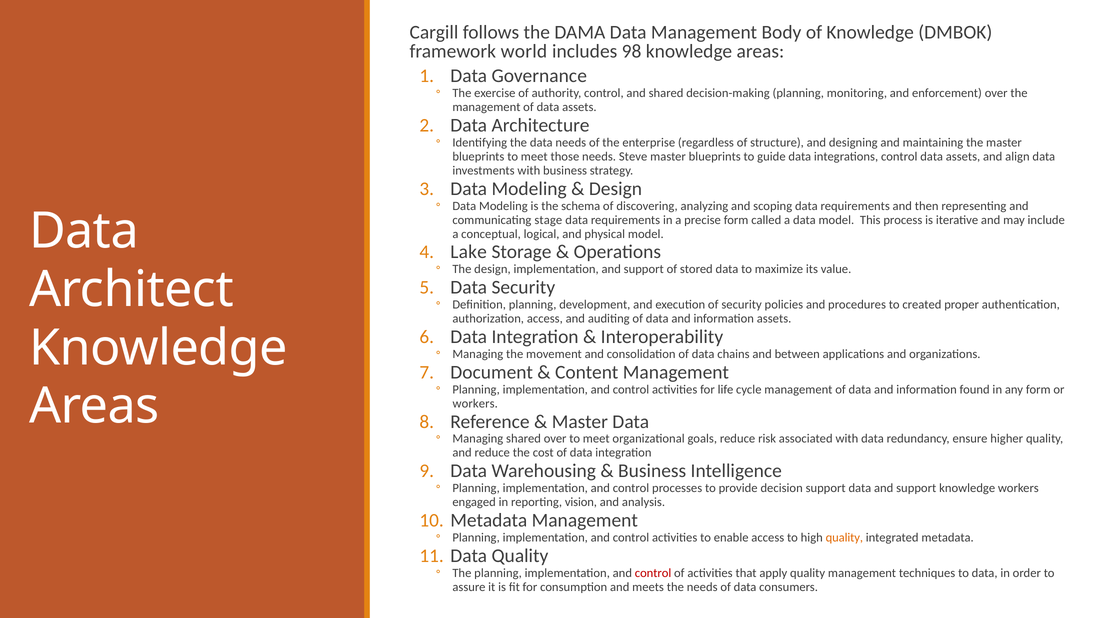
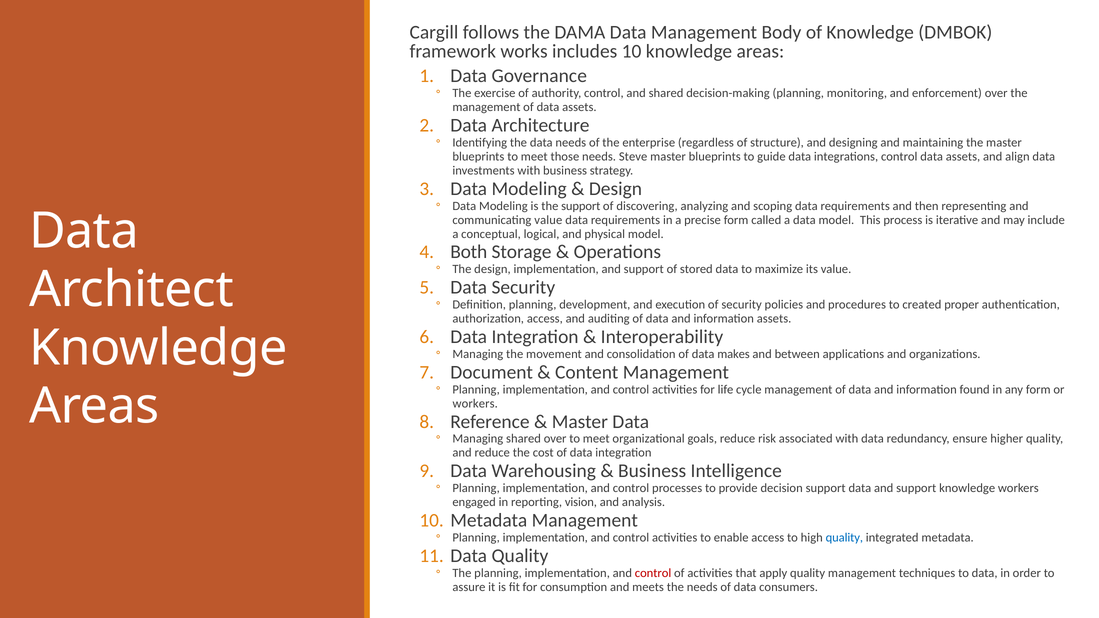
world: world -> works (524, 52)
includes 98: 98 -> 10 (632, 52)
the schema: schema -> support (581, 206)
communicating stage: stage -> value (548, 220)
Lake: Lake -> Both (469, 252)
chains: chains -> makes (734, 354)
quality colour: orange -> blue (844, 538)
